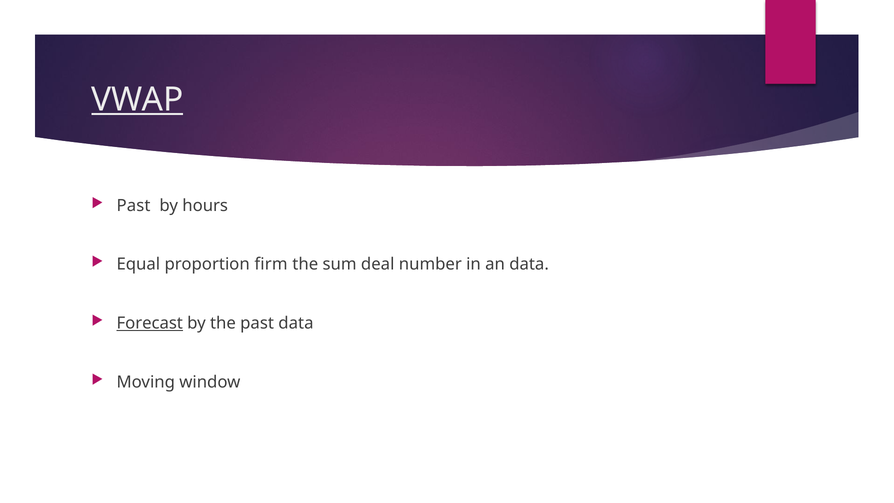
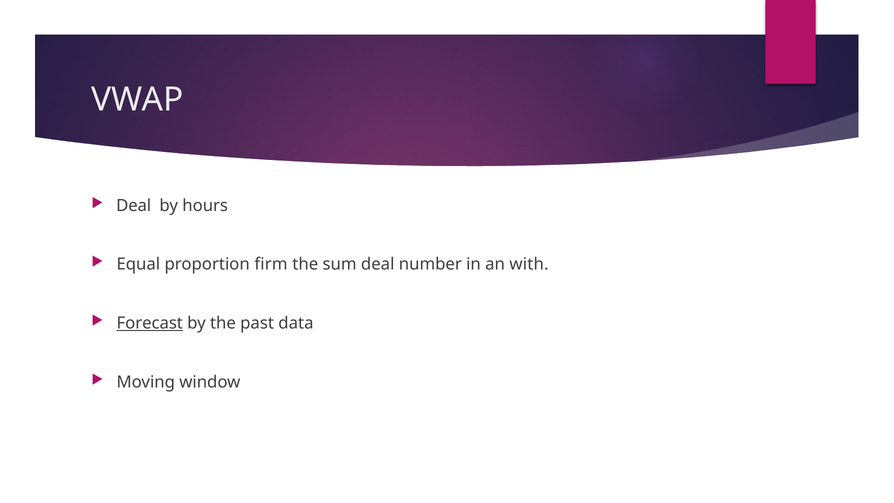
VWAP underline: present -> none (137, 100)
Past: Past -> Deal (134, 205)
an data: data -> with (529, 264)
